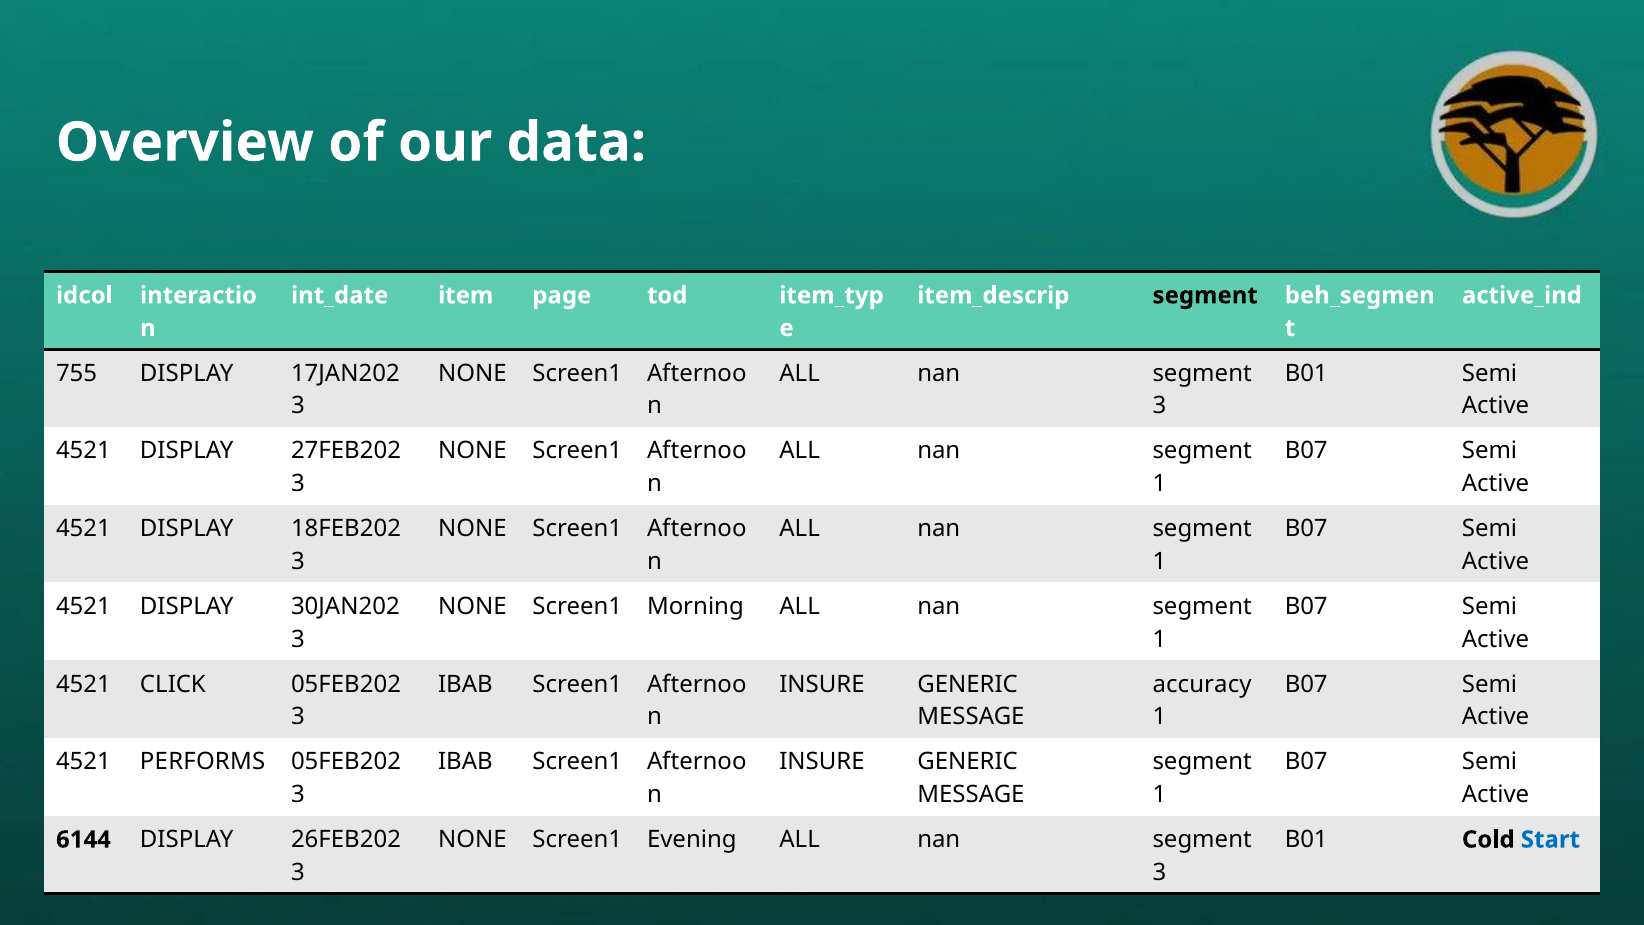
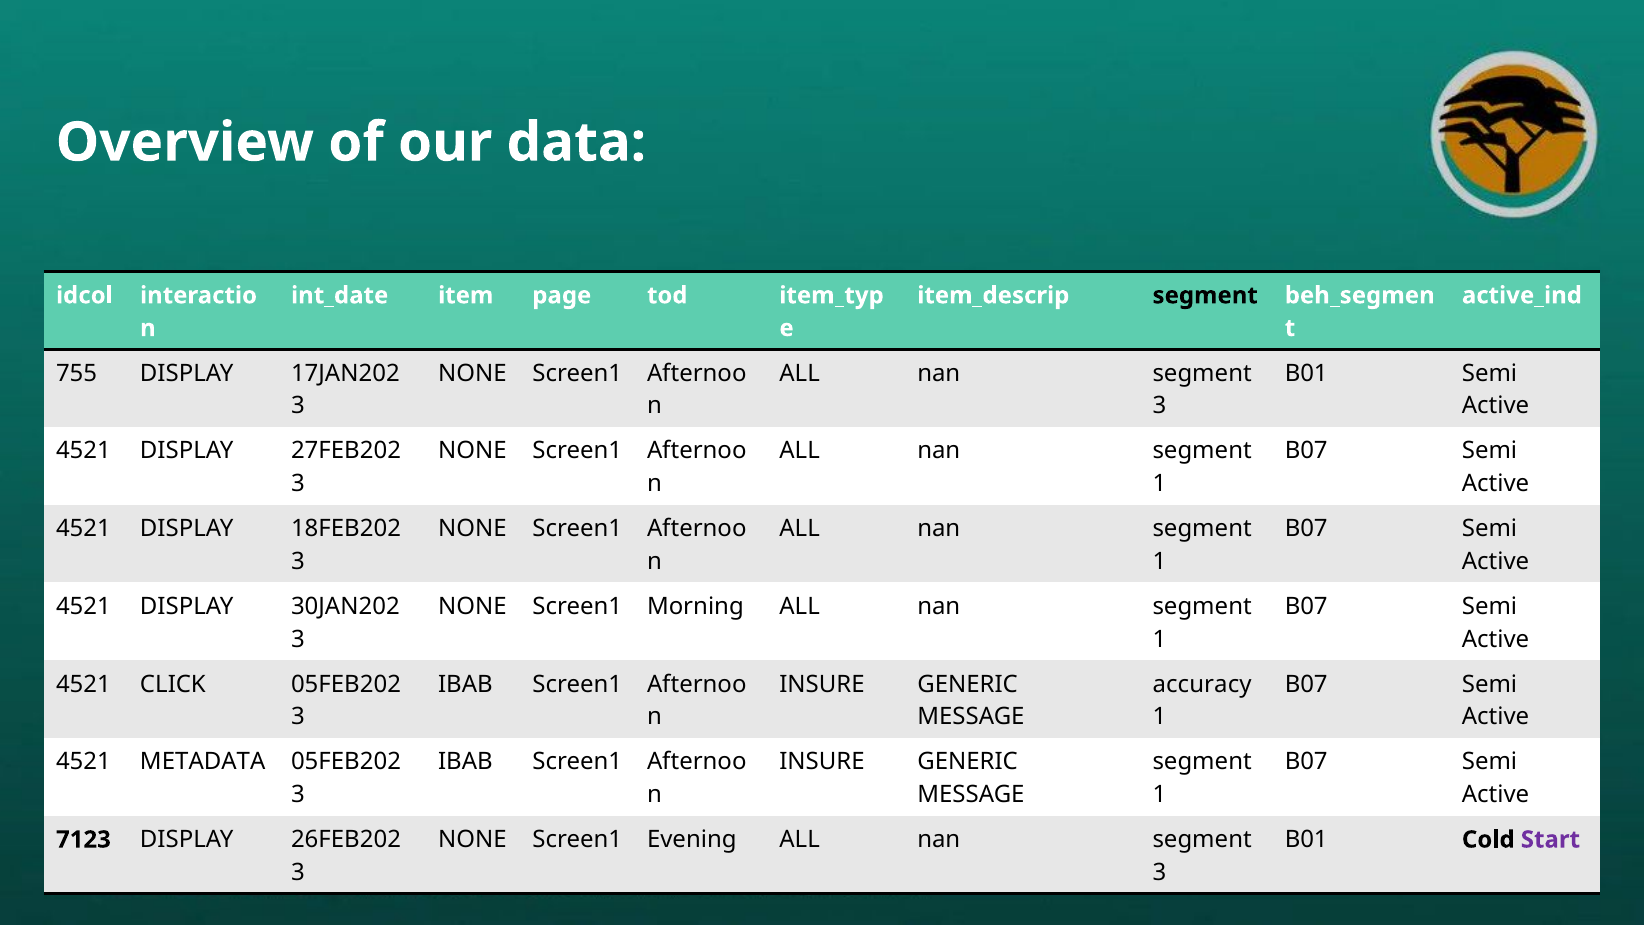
PERFORMS: PERFORMS -> METADATA (203, 762)
Start colour: blue -> purple (1550, 839)
6144: 6144 -> 7123 (83, 839)
